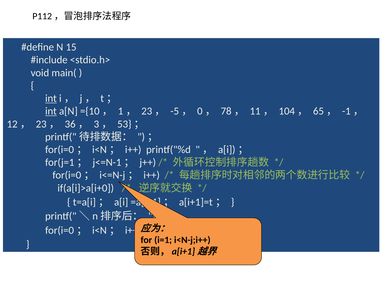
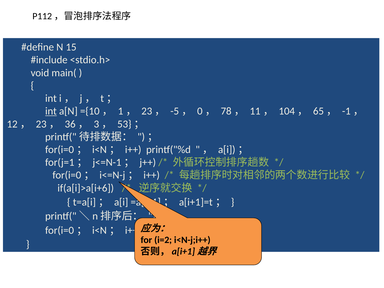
int underline: present -> none (51, 98)
if(a[i]>a[i+0: if(a[i]>a[i+0 -> if(a[i]>a[i+6 (86, 188)
i=1: i=1 -> i=2 (163, 240)
